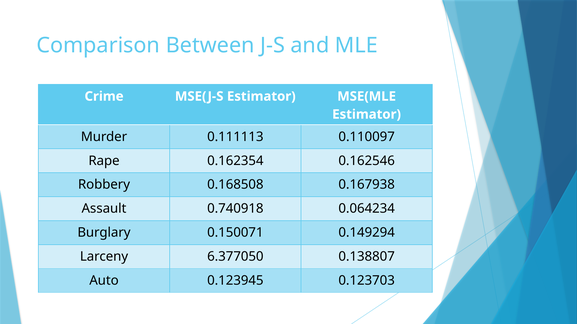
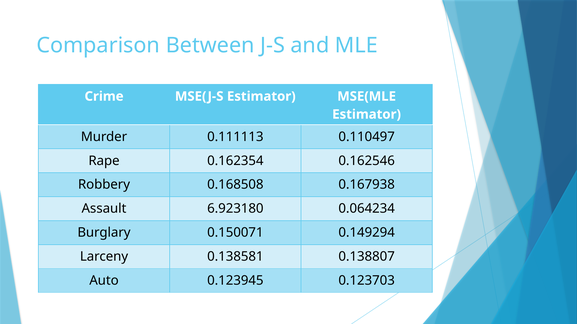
0.110097: 0.110097 -> 0.110497 (367, 137)
0.740918: 0.740918 -> 6.923180 (235, 209)
6.377050: 6.377050 -> 0.138581 (235, 257)
